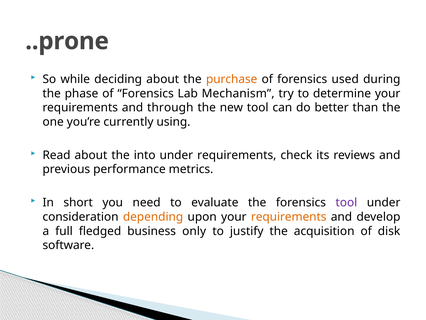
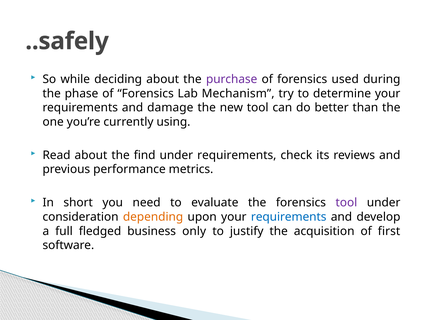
..prone: ..prone -> ..safely (67, 41)
purchase colour: orange -> purple (232, 79)
through: through -> damage (170, 108)
into: into -> find (145, 155)
requirements colour: orange -> blue (289, 217)
disk: disk -> first (389, 231)
